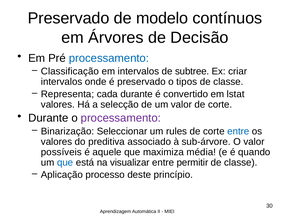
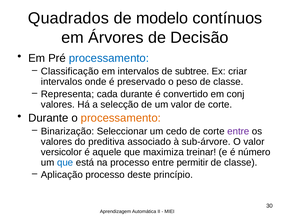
Preservado: Preservado -> Quadrados (68, 18)
tipos: tipos -> peso (187, 82)
lstat: lstat -> conj (236, 94)
processamento colour: purple -> orange (121, 118)
rules: rules -> cedo (177, 132)
entre colour: blue -> purple (238, 132)
possíveis: possíveis -> versicolor (61, 152)
média: média -> treinar (201, 152)
quando: quando -> número (254, 152)
na visualizar: visualizar -> processo (130, 163)
